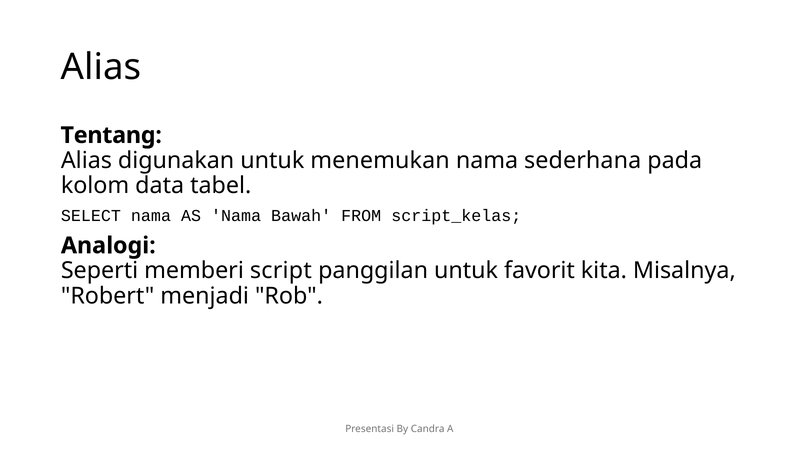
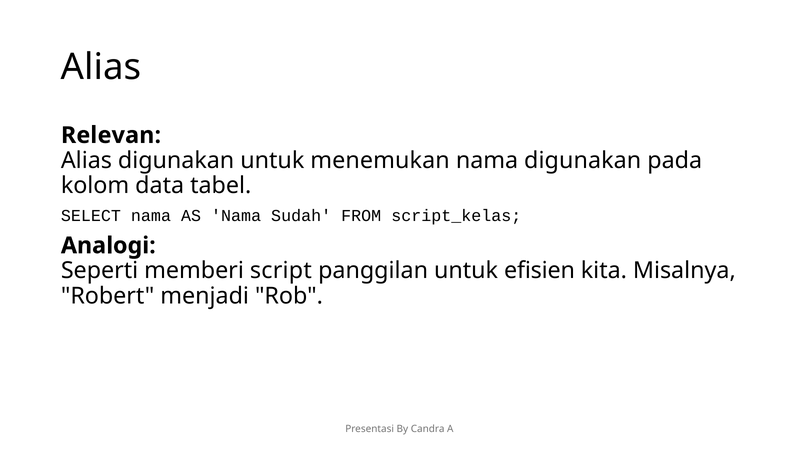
Tentang: Tentang -> Relevan (111, 135)
nama sederhana: sederhana -> digunakan (583, 160)
Bawah: Bawah -> Sudah (301, 215)
favorit: favorit -> efisien (539, 270)
